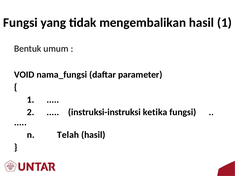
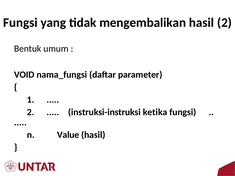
hasil 1: 1 -> 2 (225, 23)
Telah: Telah -> Value (68, 135)
